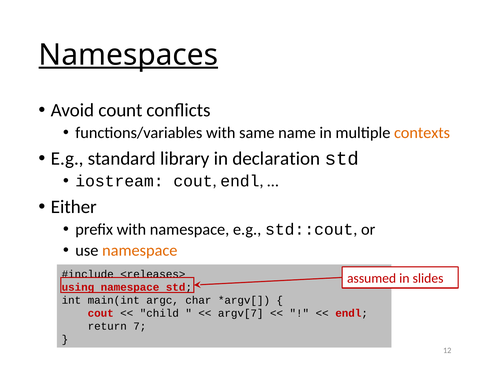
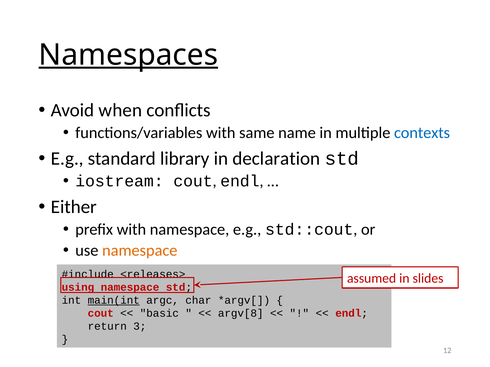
count: count -> when (120, 110)
contexts colour: orange -> blue (422, 133)
main(int underline: none -> present (114, 301)
child: child -> basic (159, 314)
argv[7: argv[7 -> argv[8 (241, 314)
7: 7 -> 3 (140, 327)
